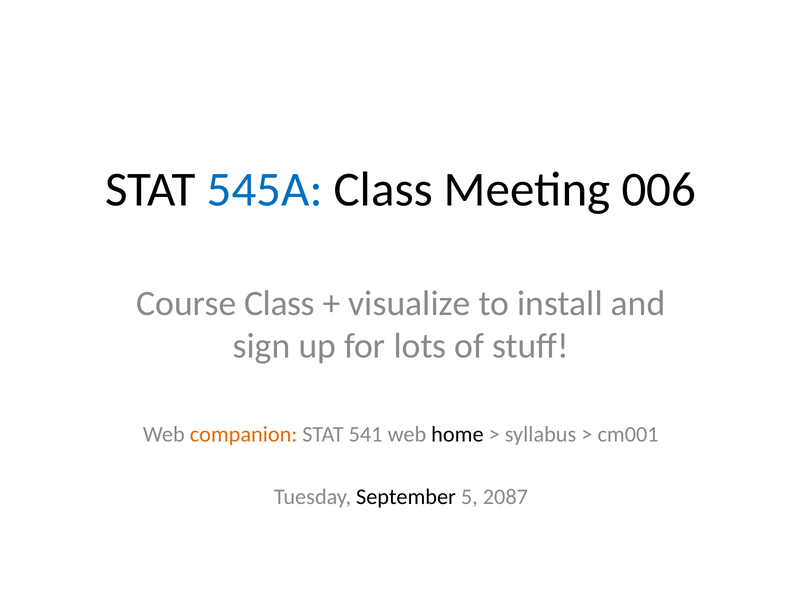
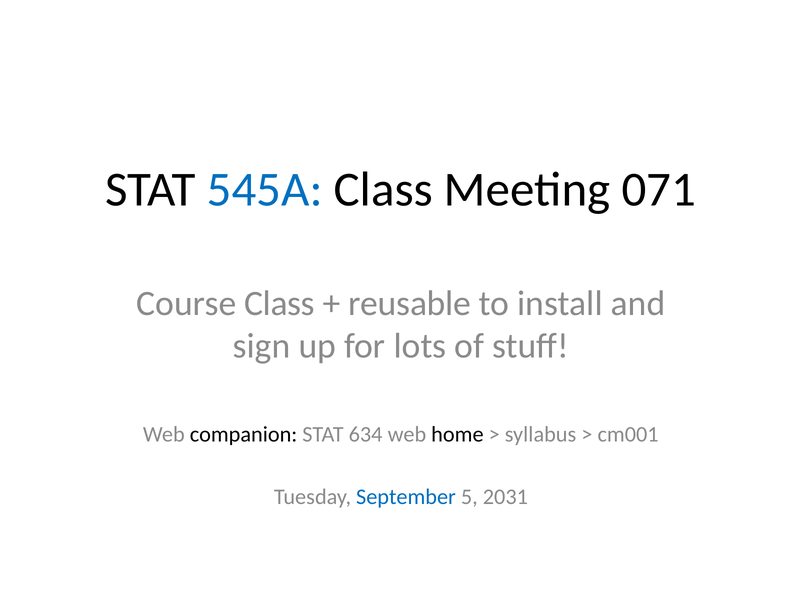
006: 006 -> 071 (659, 190)
visualize: visualize -> reusable (410, 304)
companion colour: orange -> black (244, 435)
541: 541 -> 634 (366, 435)
September colour: black -> blue (406, 497)
2087: 2087 -> 2031 (505, 497)
